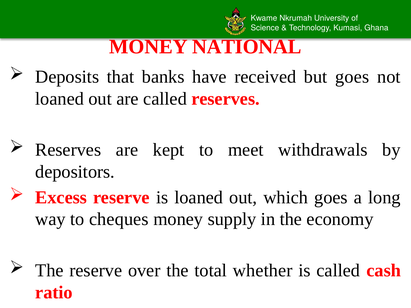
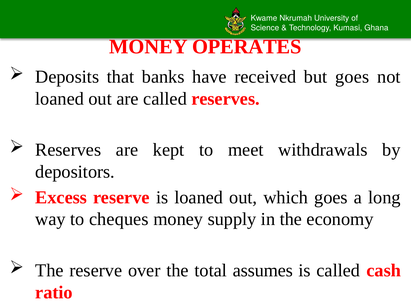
NATIONAL: NATIONAL -> OPERATES (247, 47)
whether: whether -> assumes (263, 271)
